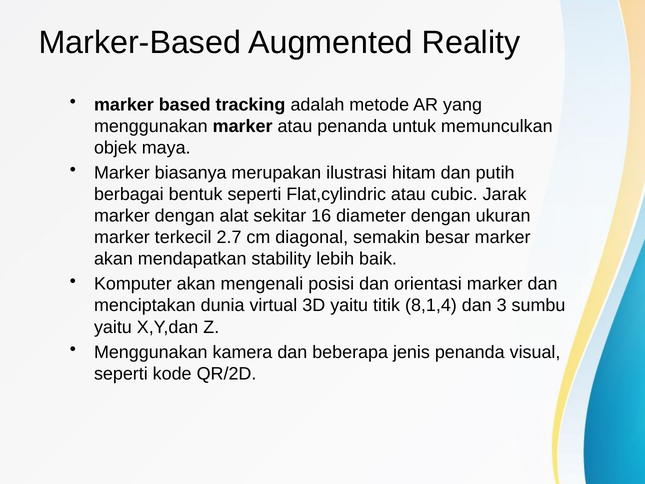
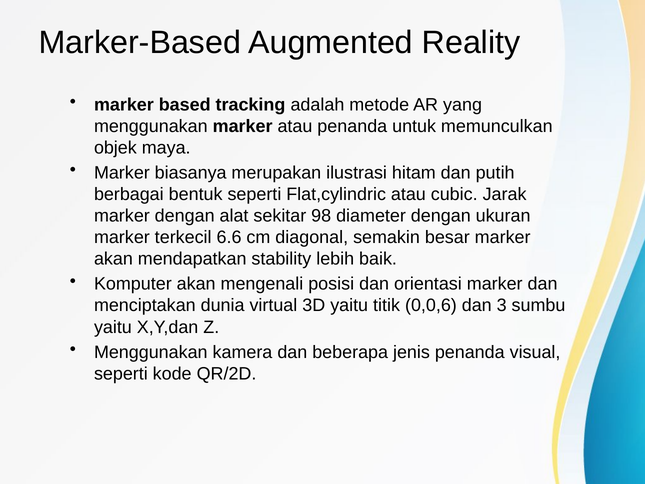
16: 16 -> 98 (321, 216)
2.7: 2.7 -> 6.6 (229, 237)
8,1,4: 8,1,4 -> 0,0,6 (431, 305)
